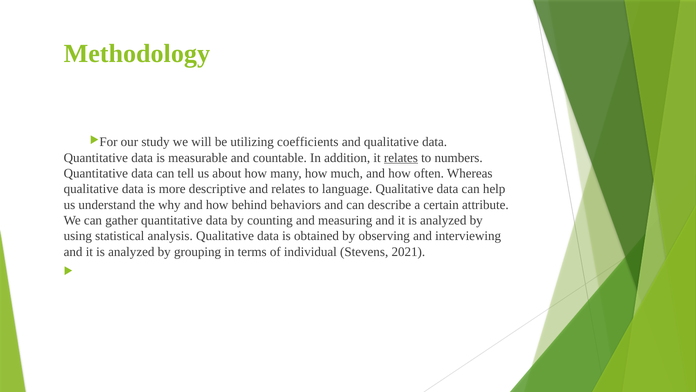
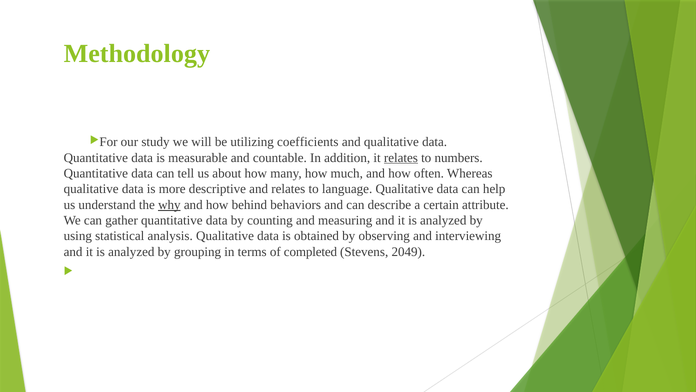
why underline: none -> present (169, 204)
individual: individual -> completed (310, 251)
2021: 2021 -> 2049 (408, 251)
